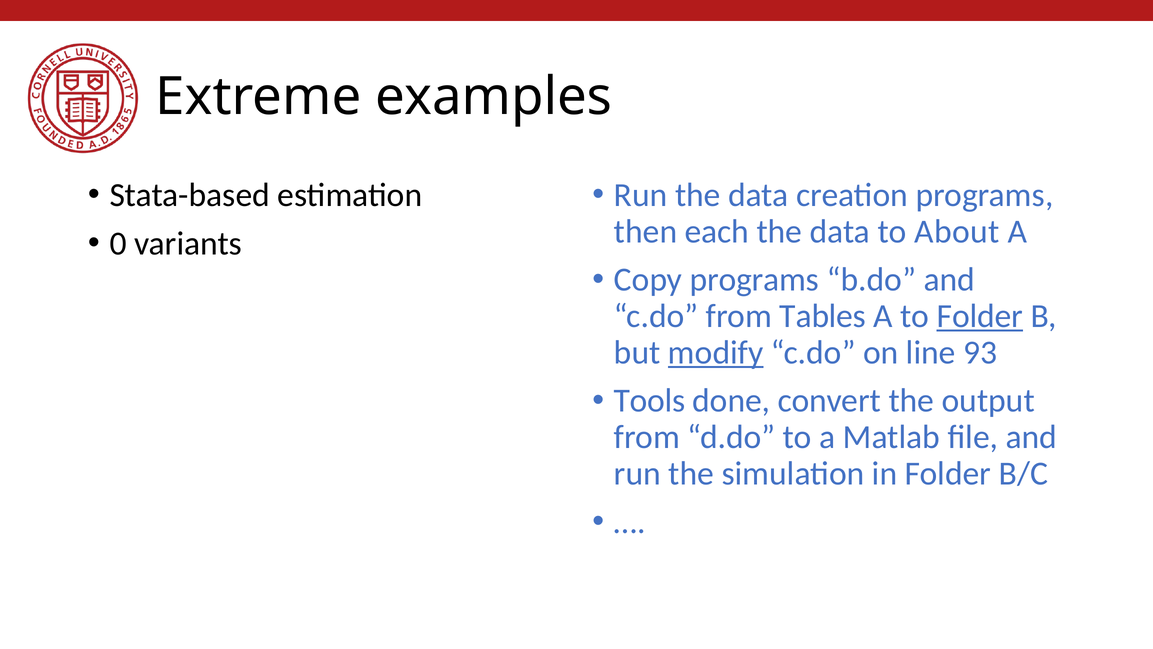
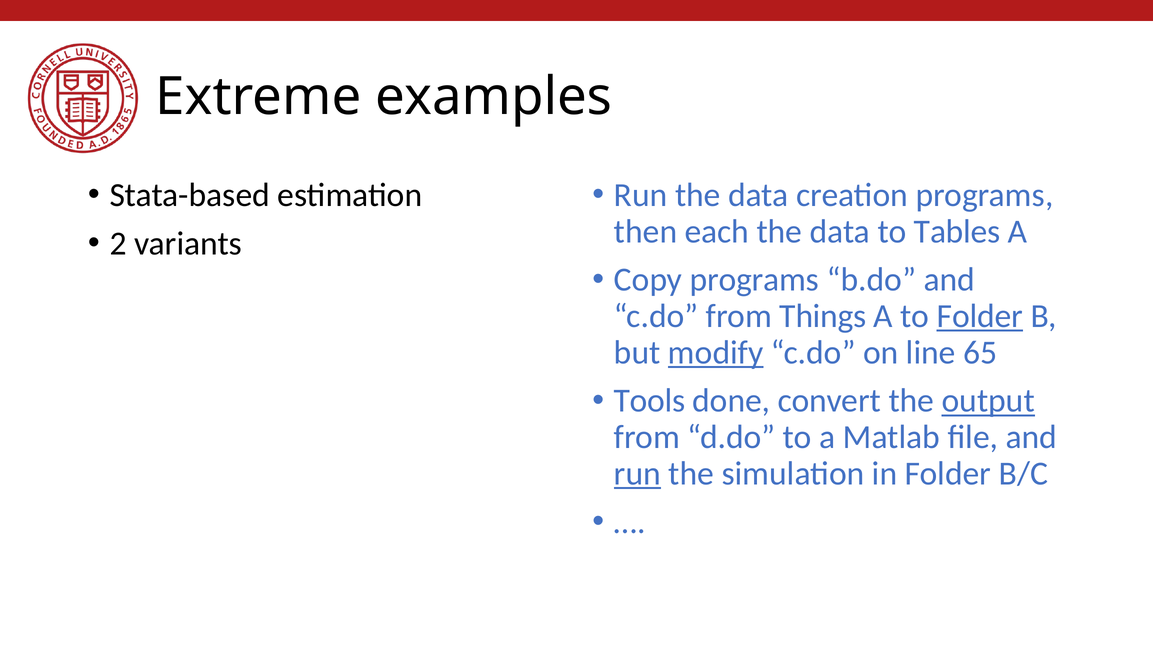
About: About -> Tables (957, 231)
0: 0 -> 2 (118, 243)
Tables: Tables -> Things (823, 316)
93: 93 -> 65 (980, 352)
output underline: none -> present (988, 401)
run underline: none -> present (637, 473)
